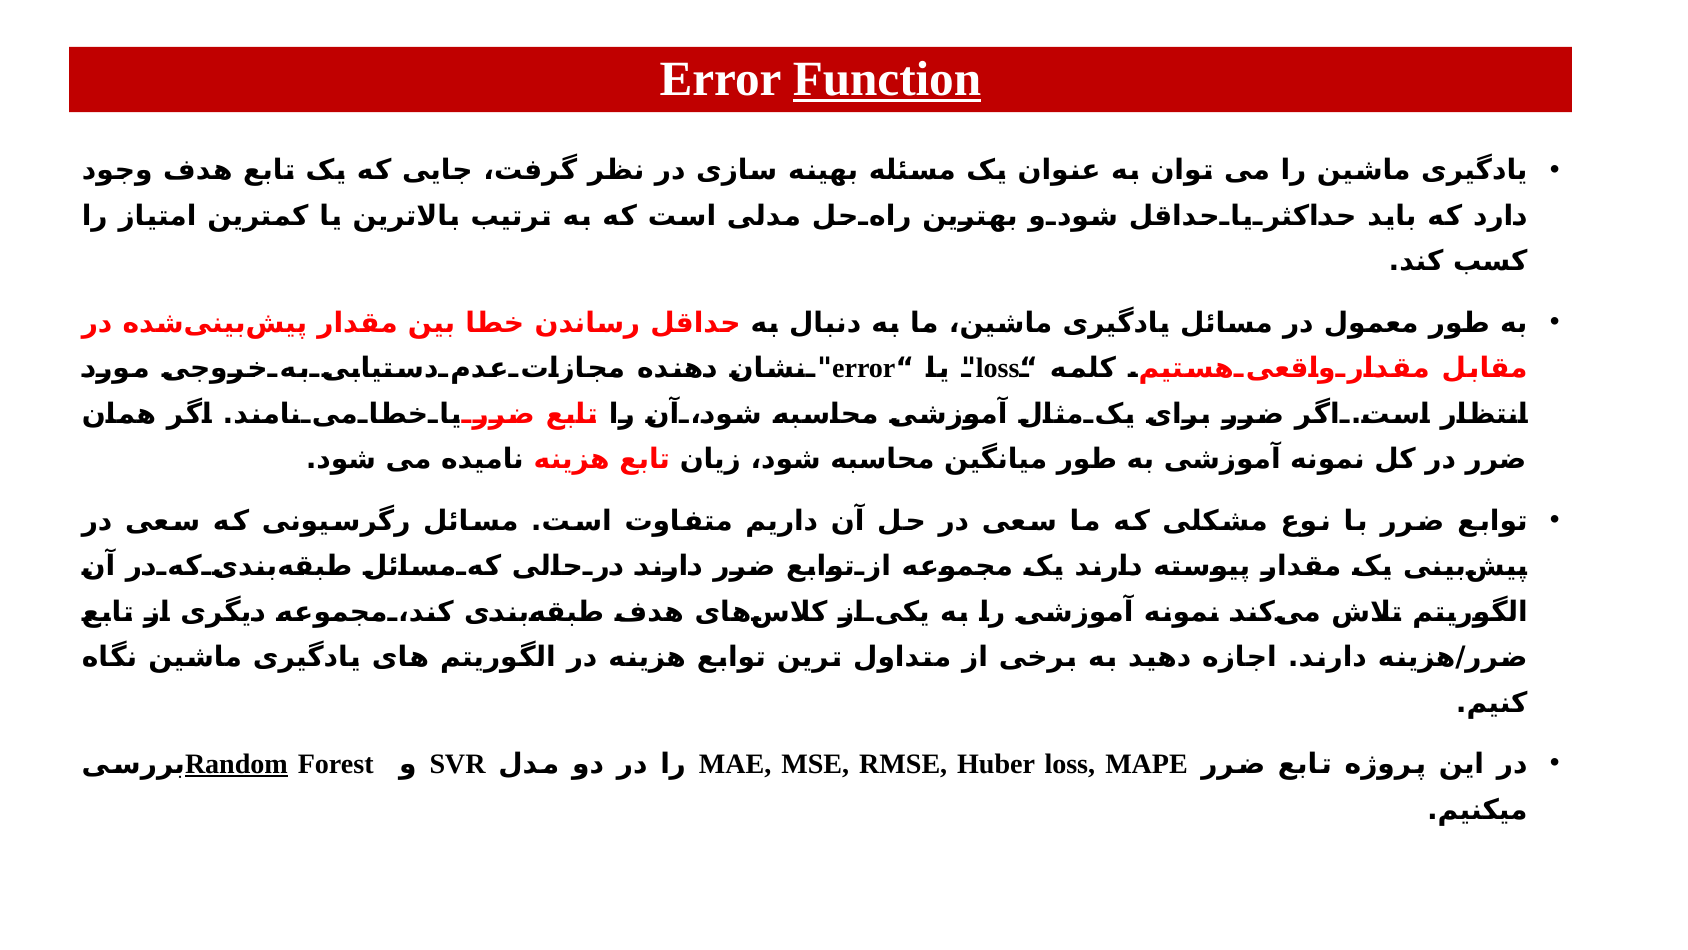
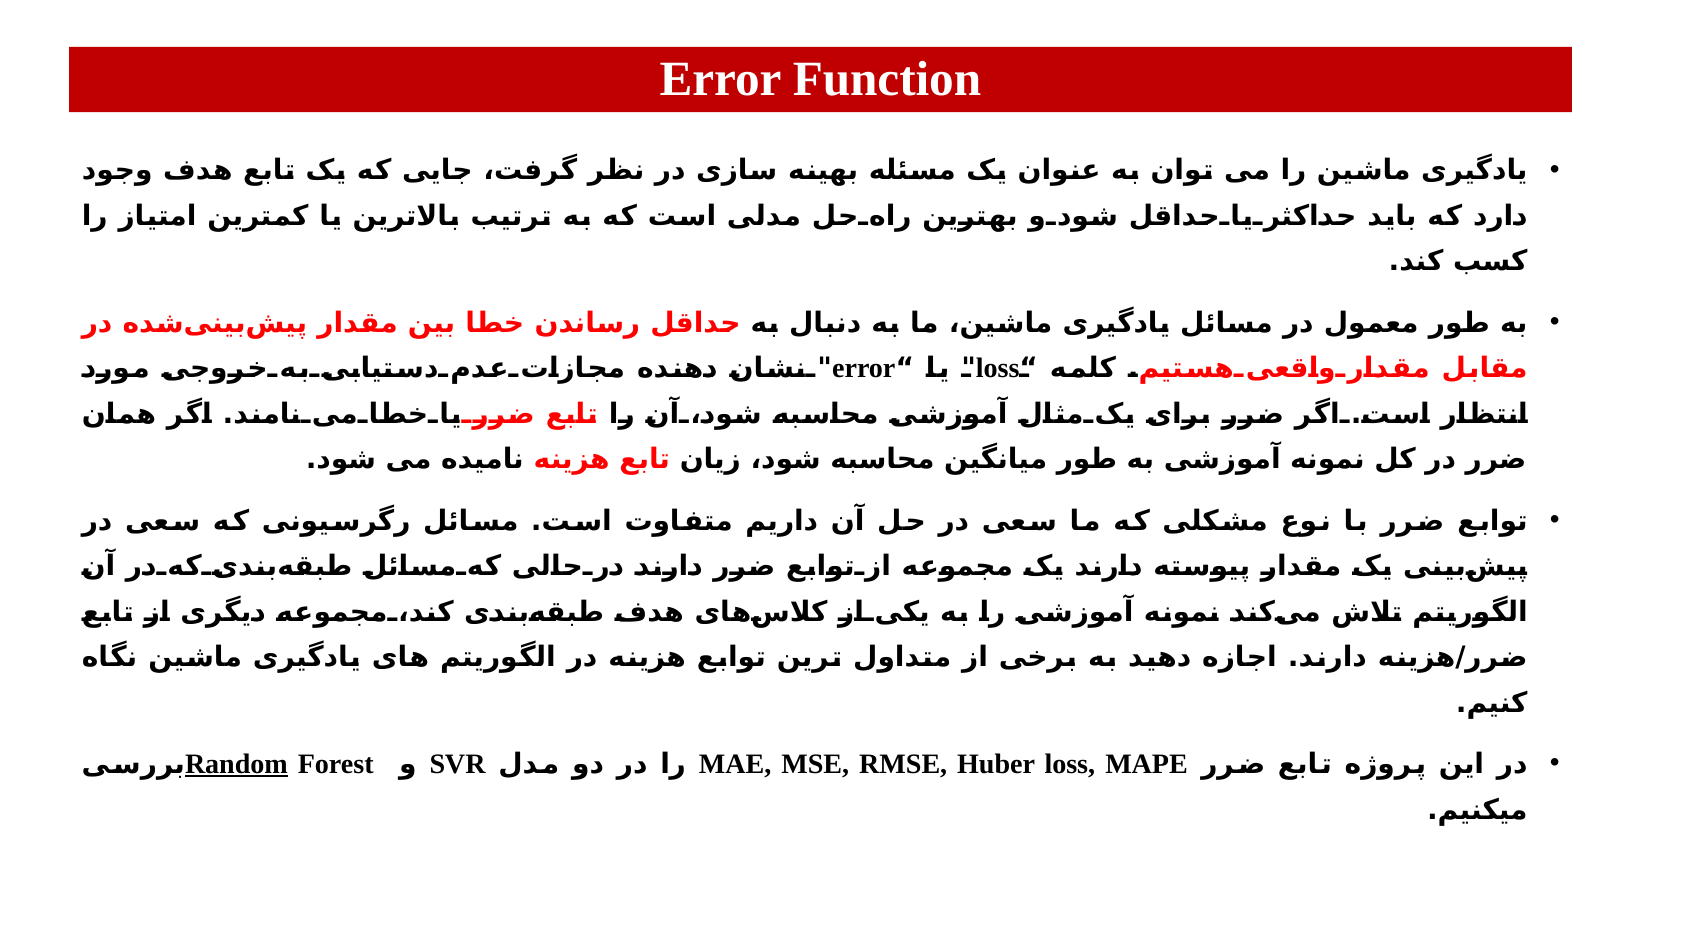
Function underline: present -> none (887, 80)
